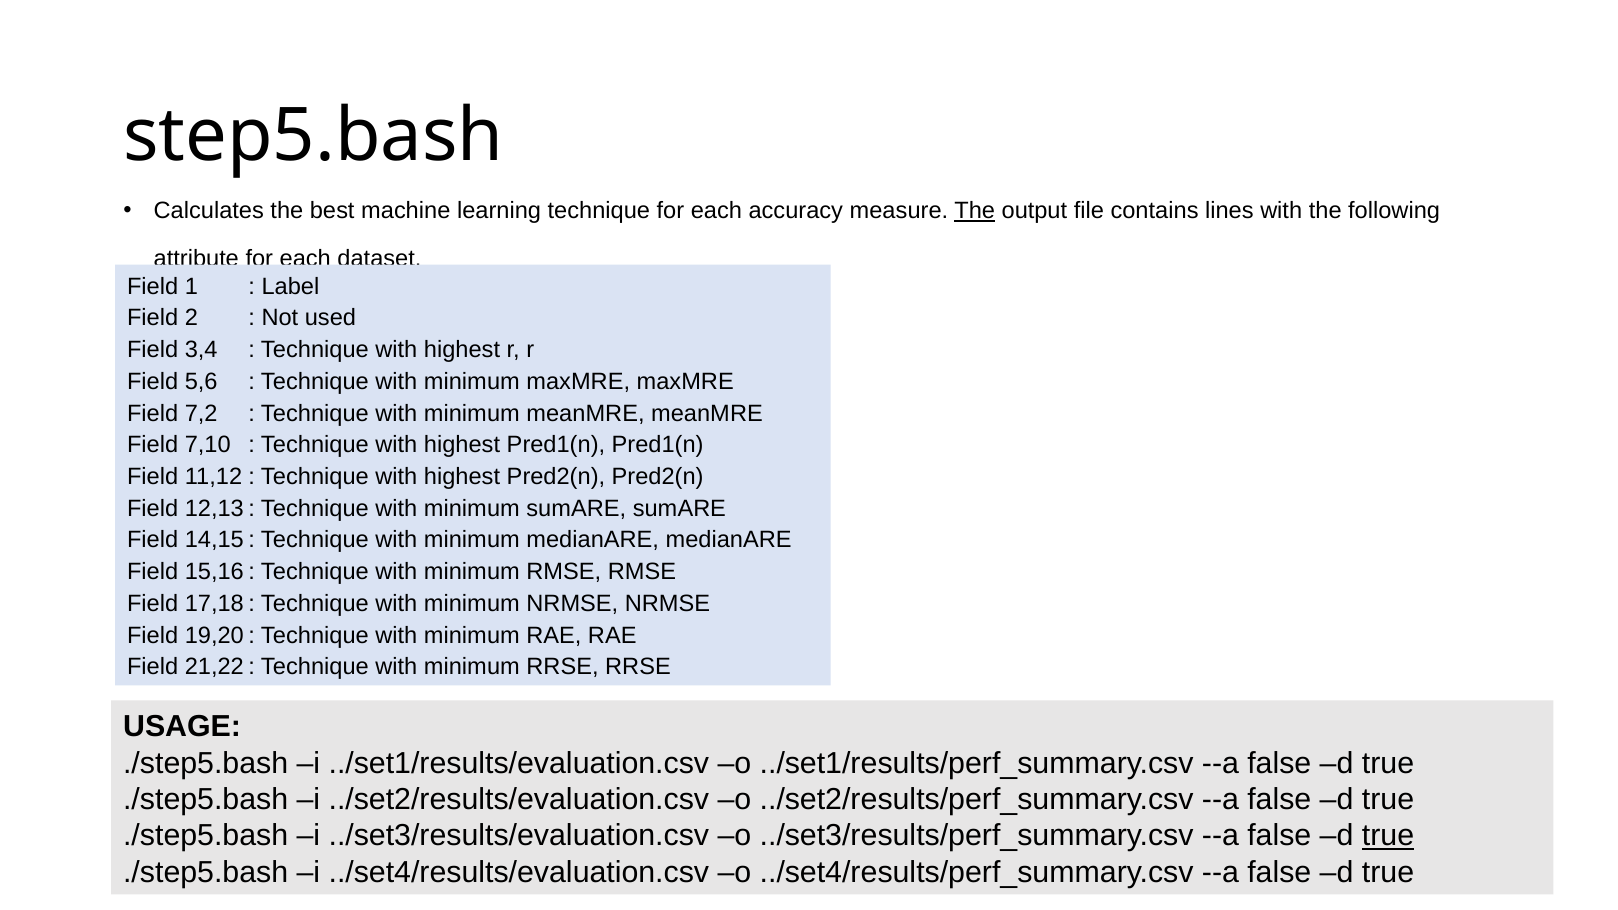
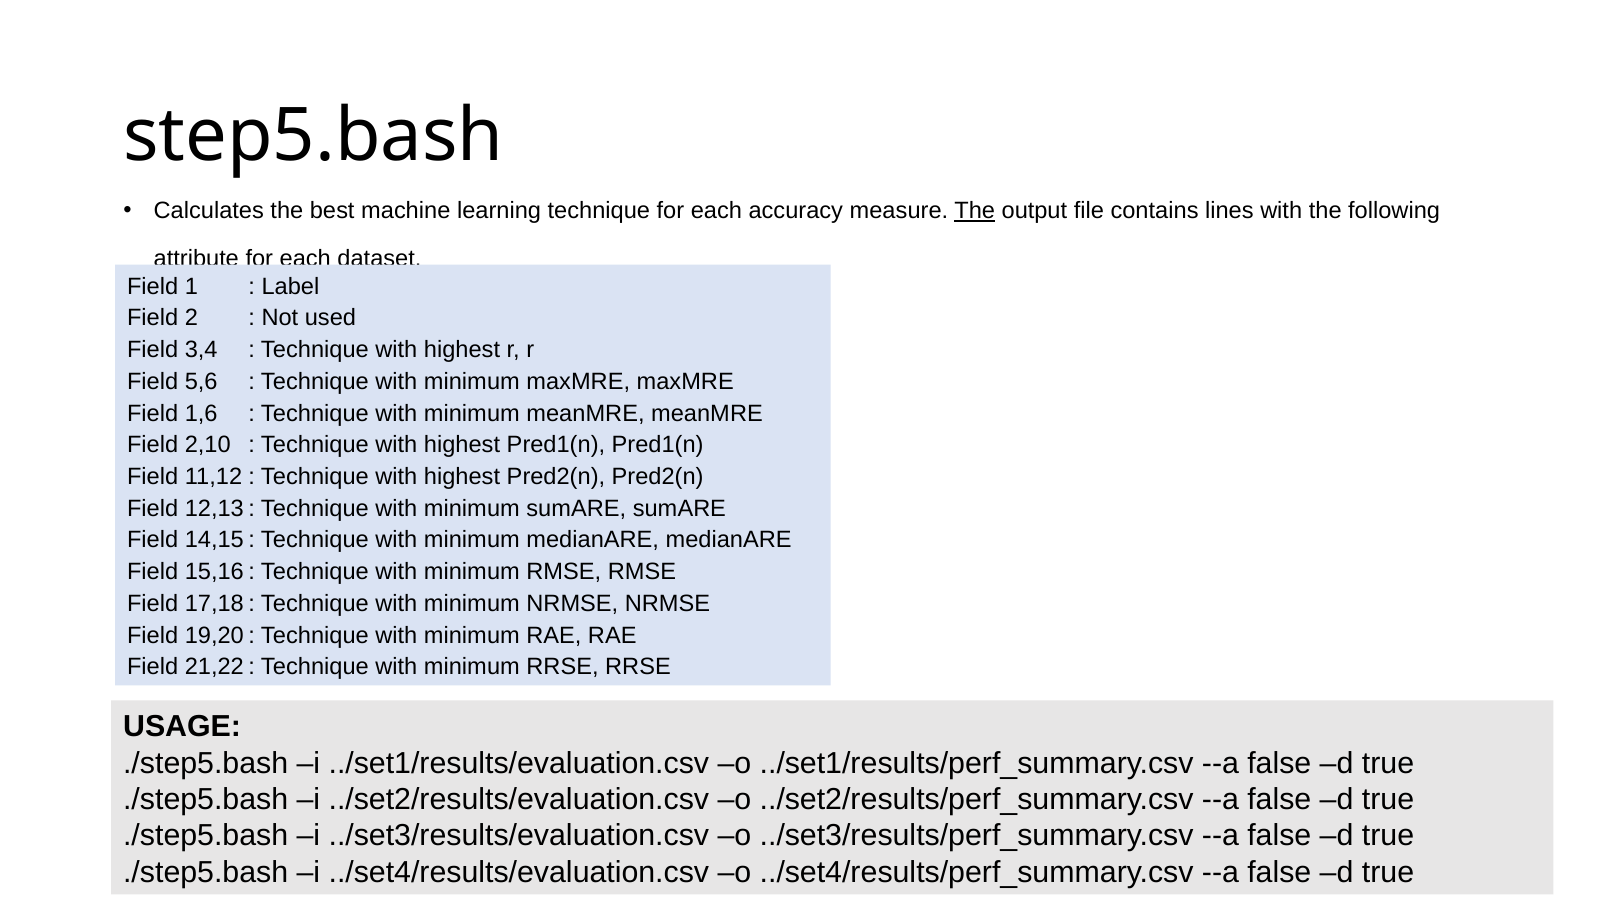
7,2: 7,2 -> 1,6 (201, 413)
7,10: 7,10 -> 2,10 (208, 445)
true underline: present -> none (1388, 836)
